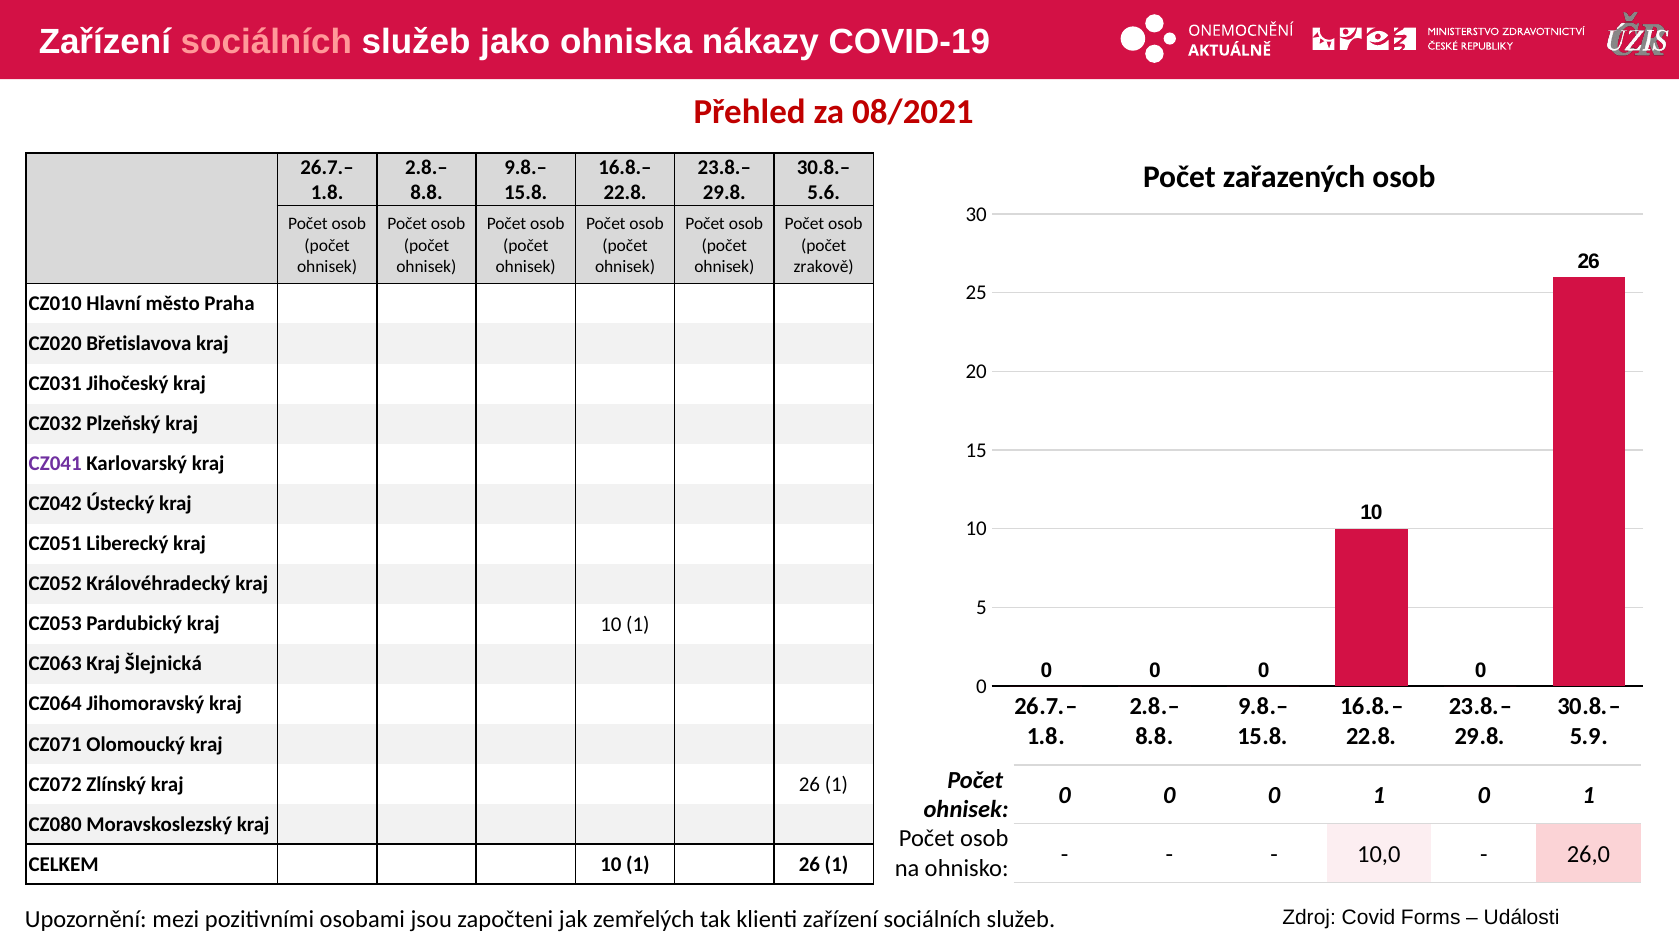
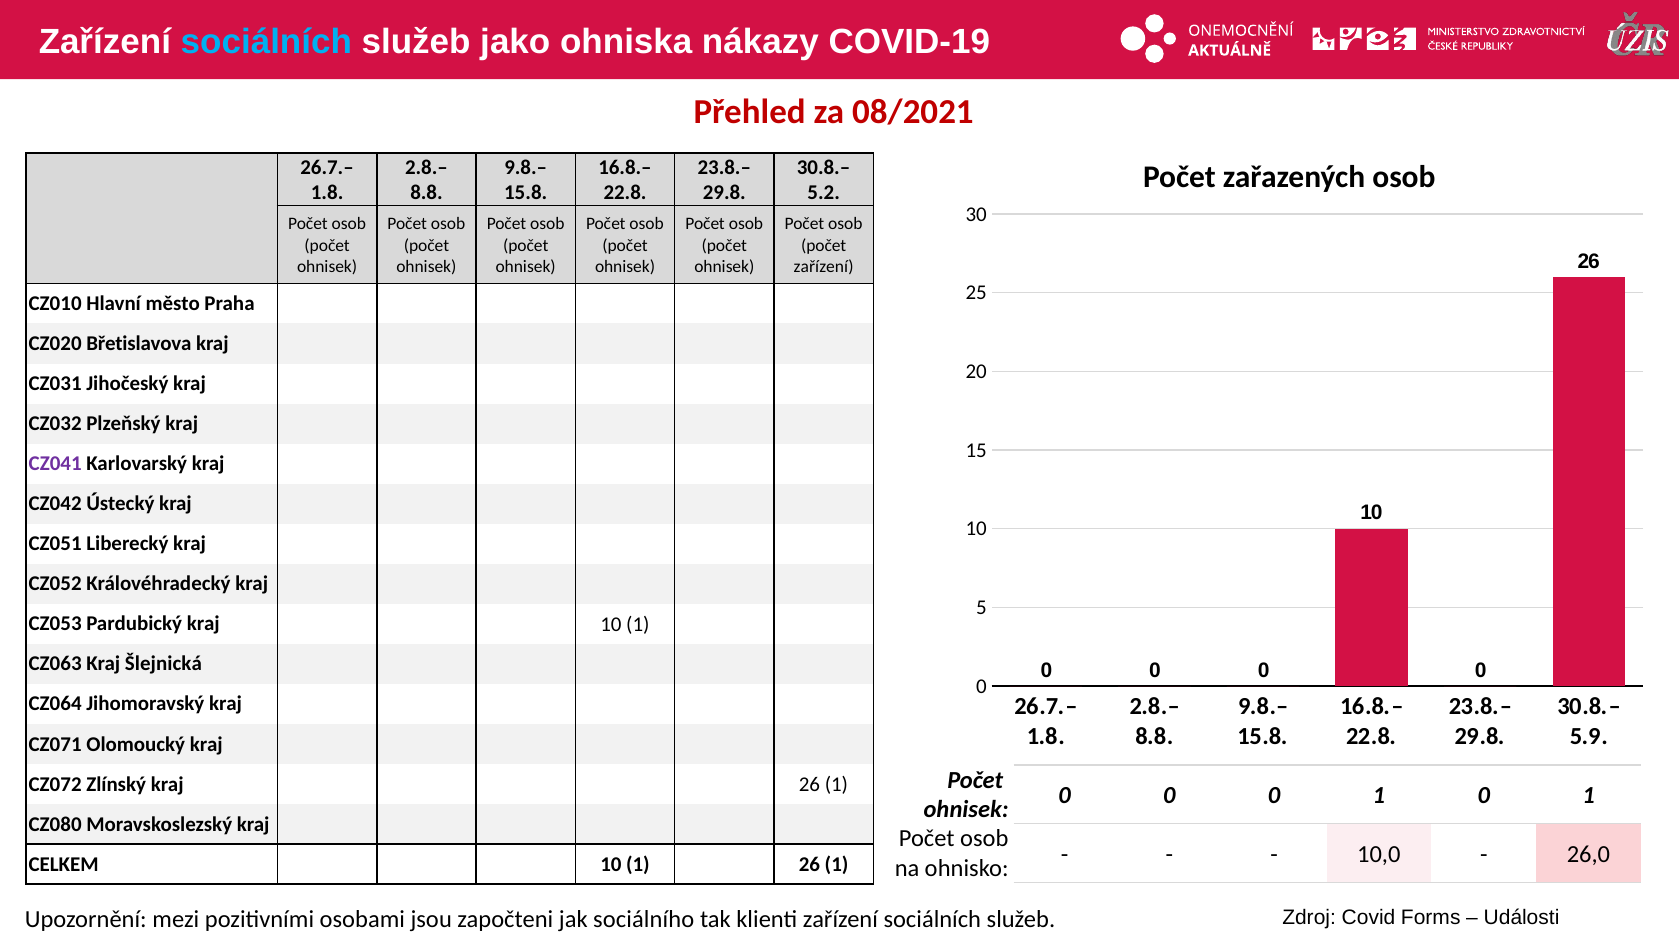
sociálních colour: pink -> light blue (266, 42)
5.6: 5.6 -> 5.2 (824, 193)
zrakově: zrakově -> zařízení (824, 267)
zemřelých: zemřelých -> sociálního (644, 919)
